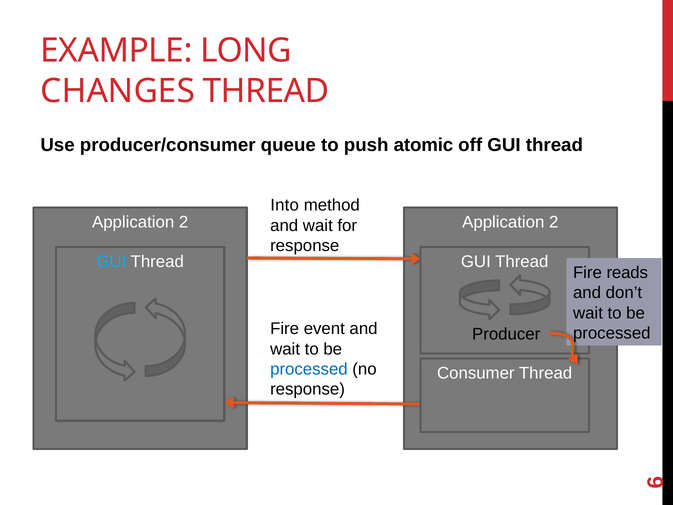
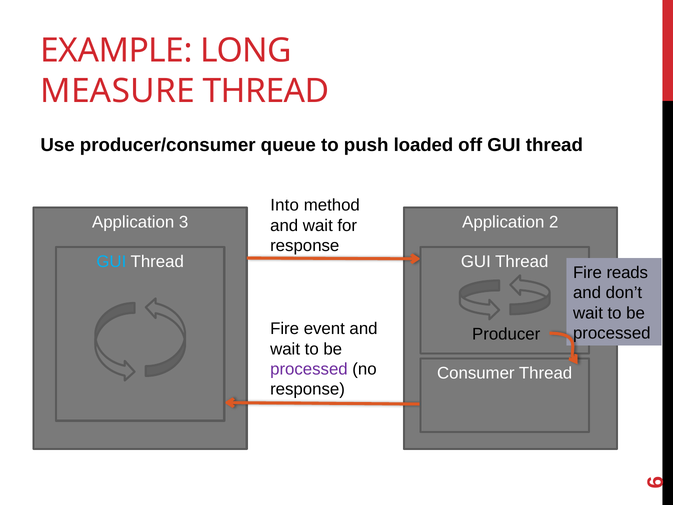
CHANGES: CHANGES -> MEASURE (118, 91)
atomic: atomic -> loaded (423, 145)
2: 2 -> 3 (184, 222)
processed colour: blue -> purple (309, 369)
